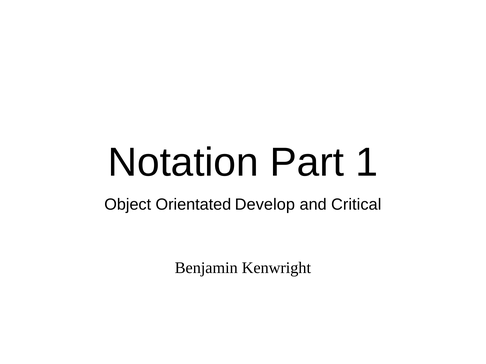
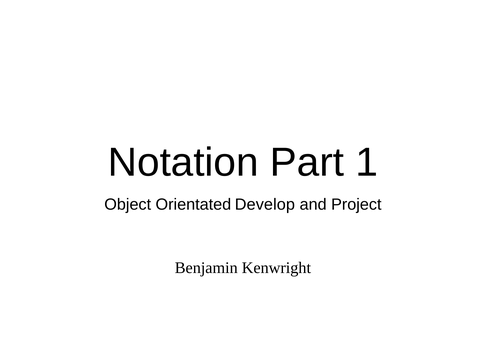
Critical: Critical -> Project (356, 205)
